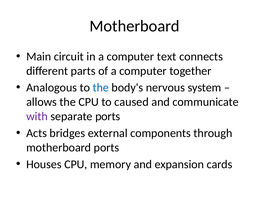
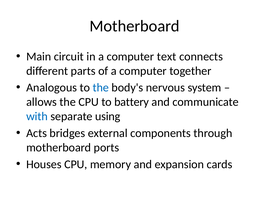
caused: caused -> battery (132, 102)
with colour: purple -> blue (37, 116)
separate ports: ports -> using (108, 116)
